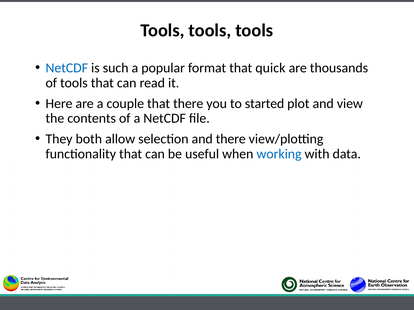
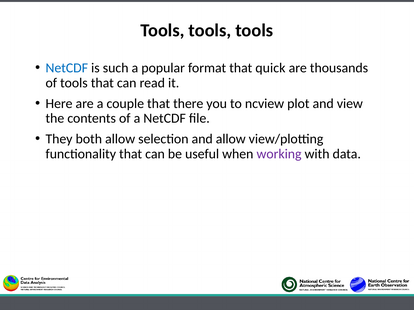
started: started -> ncview (265, 104)
and there: there -> allow (231, 139)
working colour: blue -> purple (279, 154)
